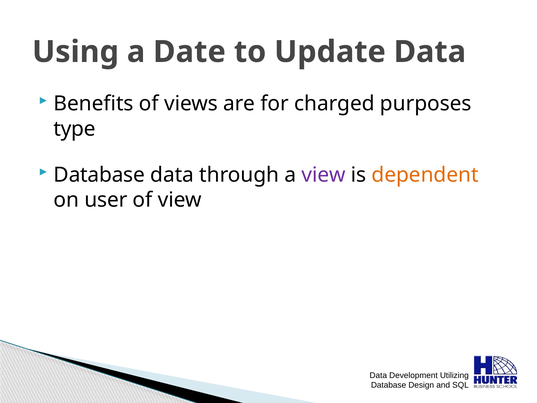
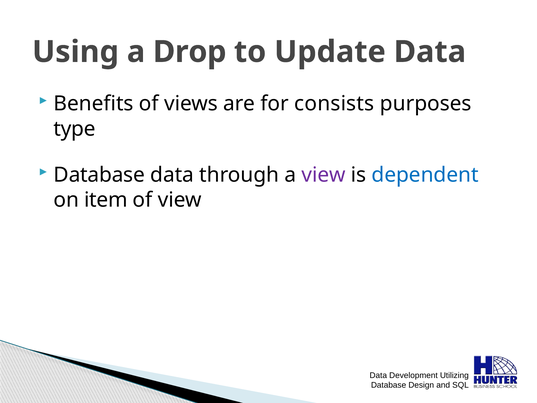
Date: Date -> Drop (190, 52)
charged: charged -> consists (334, 104)
dependent colour: orange -> blue (425, 175)
user: user -> item (106, 200)
